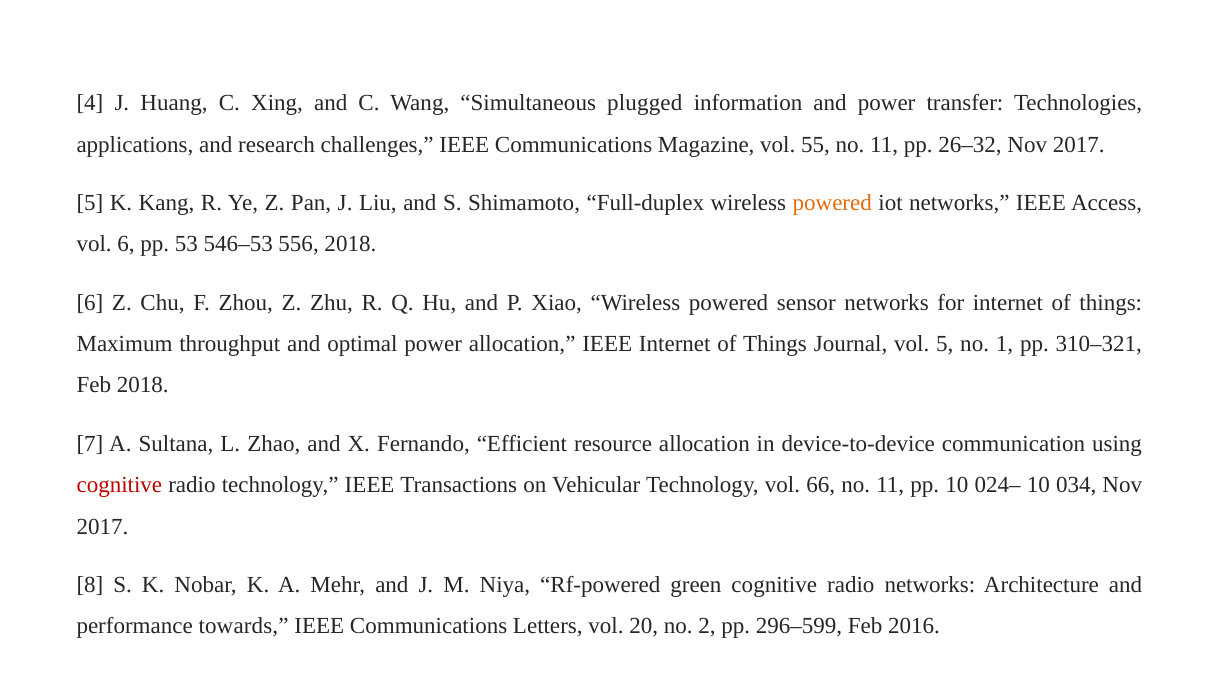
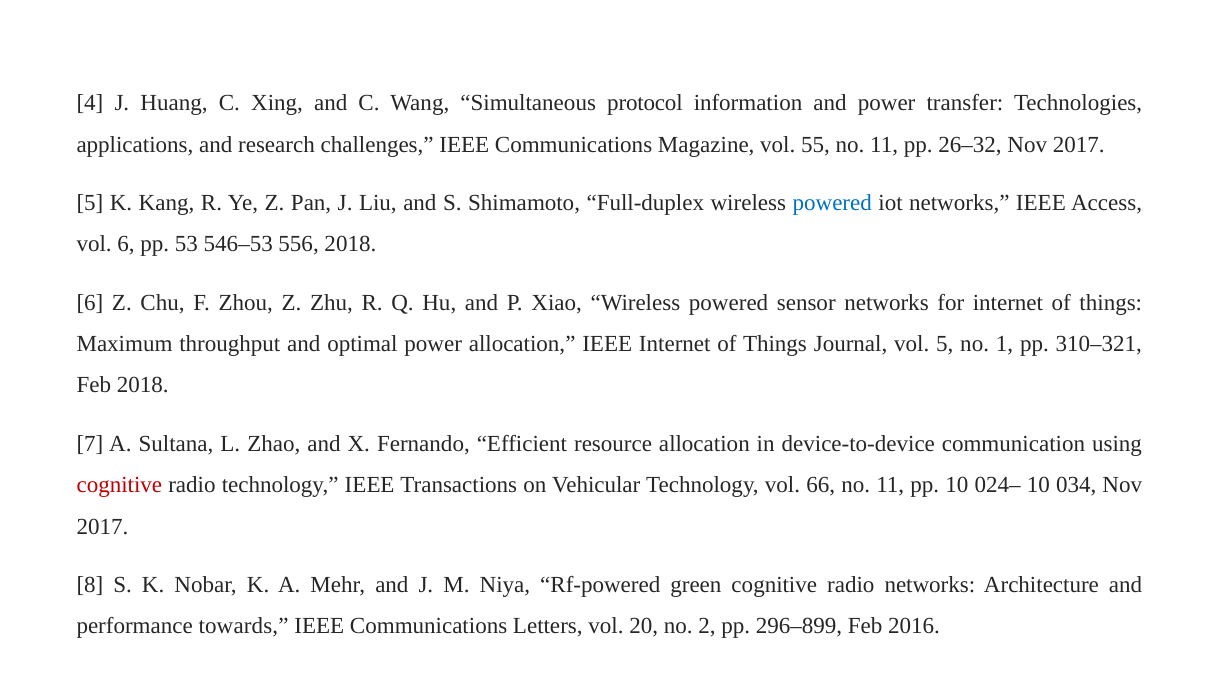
plugged: plugged -> protocol (645, 103)
powered colour: orange -> blue (832, 203)
296–599: 296–599 -> 296–899 (799, 626)
